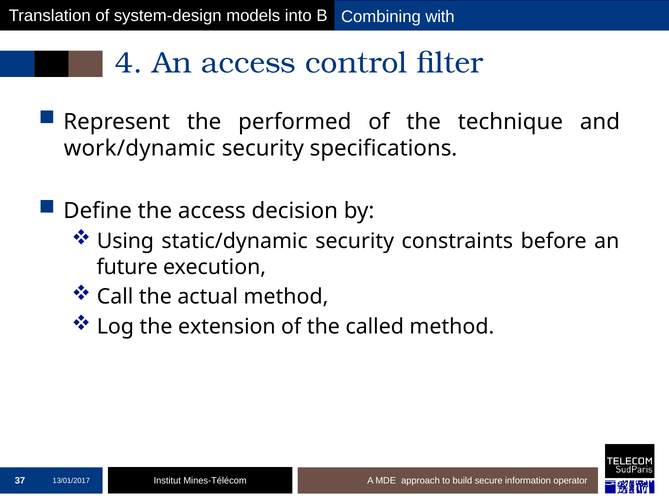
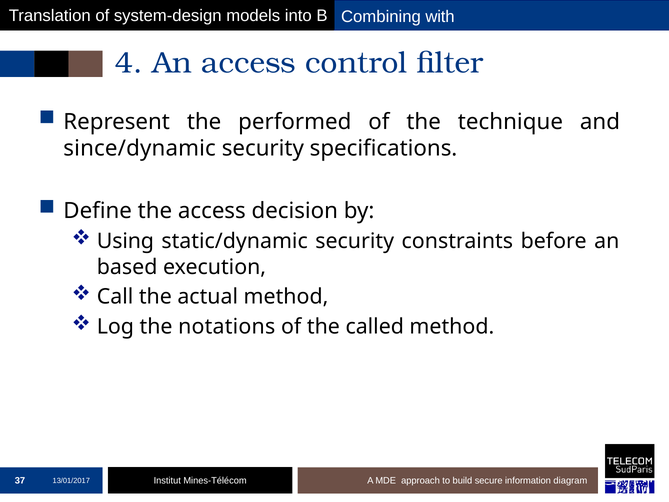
work/dynamic: work/dynamic -> since/dynamic (140, 148)
future: future -> based (127, 267)
extension: extension -> notations (227, 327)
operator: operator -> diagram (570, 481)
